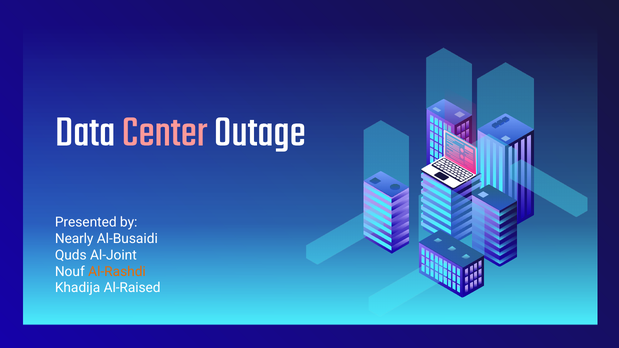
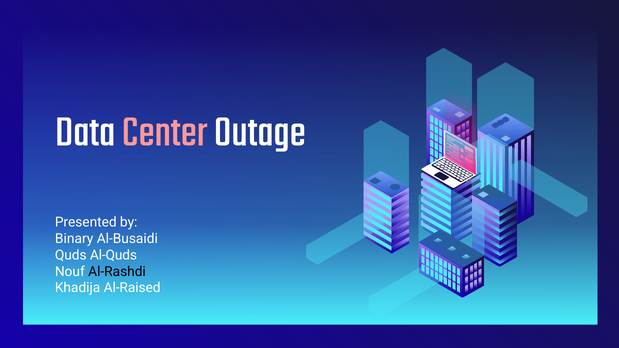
Nearly: Nearly -> Binary (74, 239)
Al-Joint: Al-Joint -> Al-Quds (113, 255)
Al-Rashdi colour: orange -> black (117, 272)
